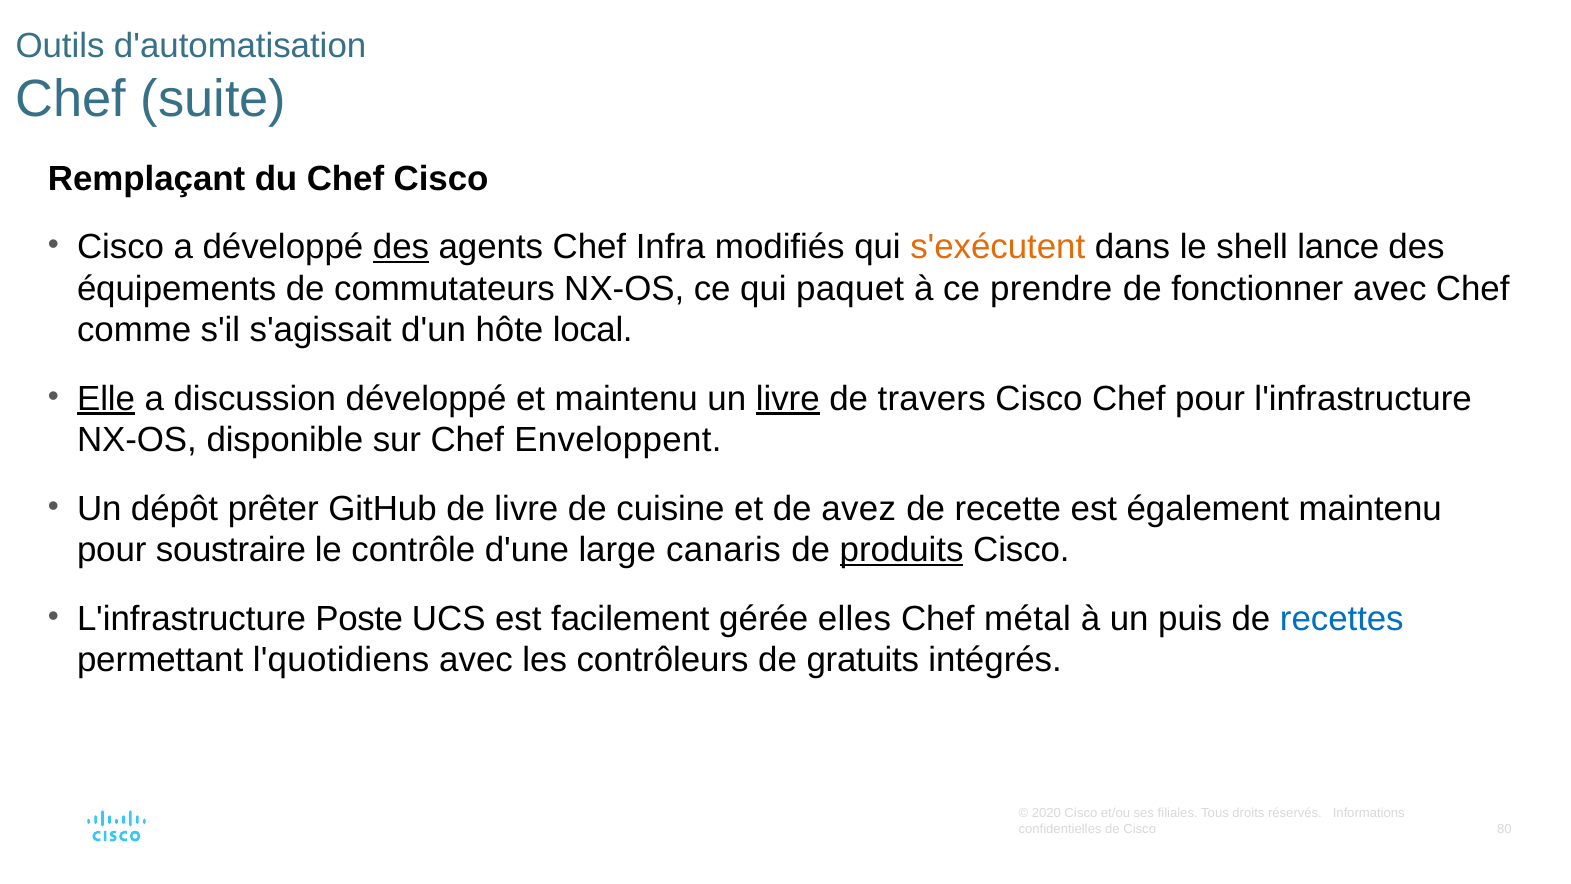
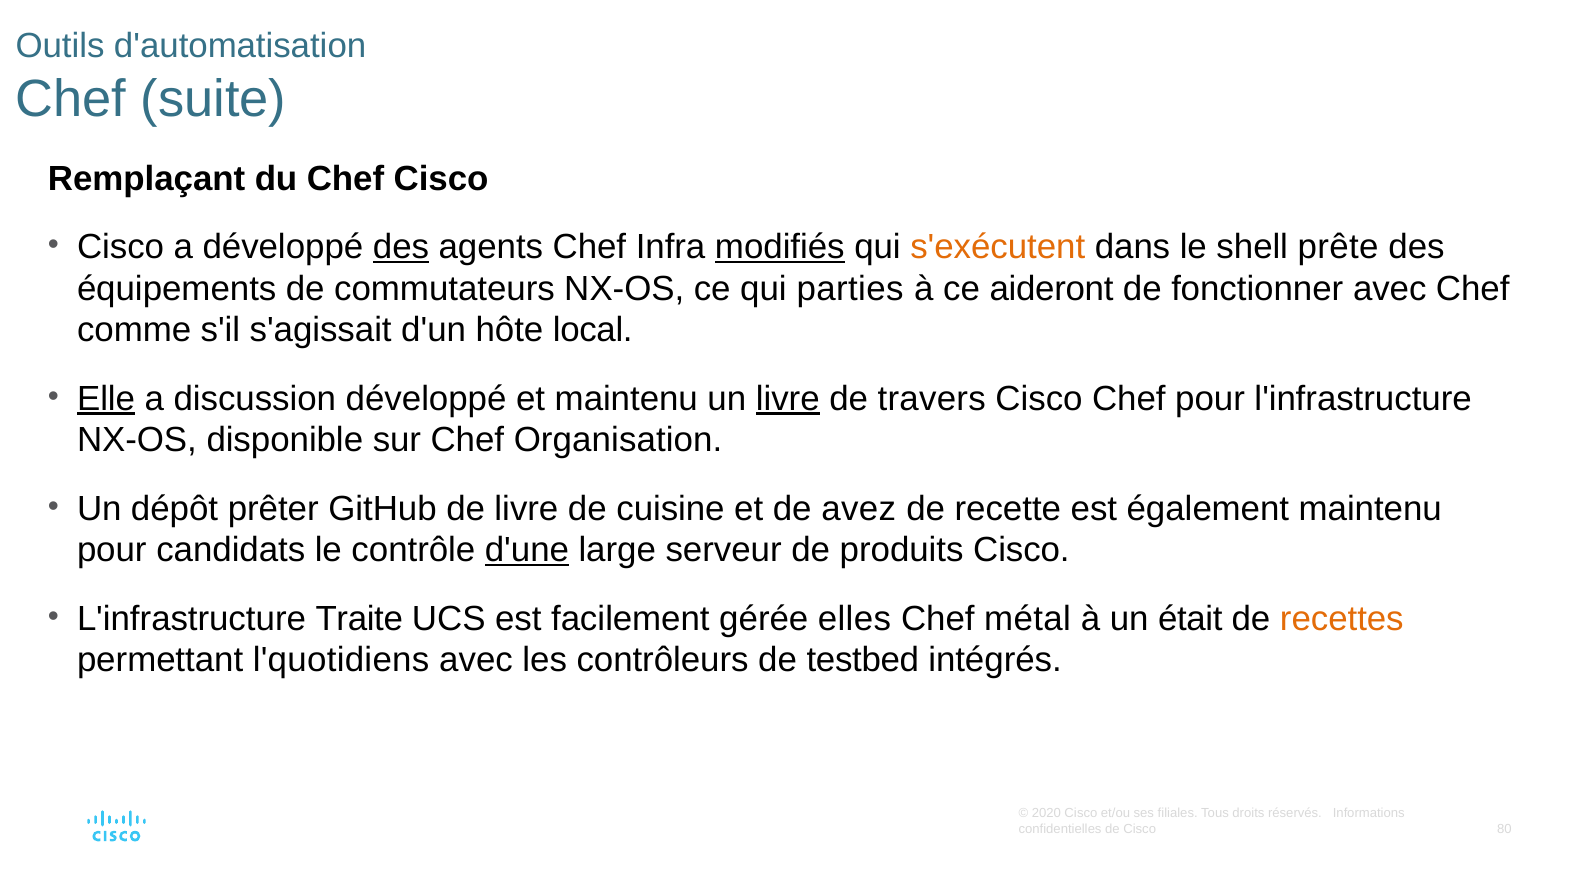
modifiés underline: none -> present (780, 247)
lance: lance -> prête (1338, 247)
paquet: paquet -> parties (850, 288)
prendre: prendre -> aideront (1052, 288)
Enveloppent: Enveloppent -> Organisation (618, 440)
soustraire: soustraire -> candidats (231, 550)
d'une underline: none -> present (527, 550)
canaris: canaris -> serveur (724, 550)
produits underline: present -> none (902, 550)
Poste: Poste -> Traite (359, 618)
puis: puis -> était (1190, 618)
recettes colour: blue -> orange (1342, 618)
gratuits: gratuits -> testbed (863, 660)
